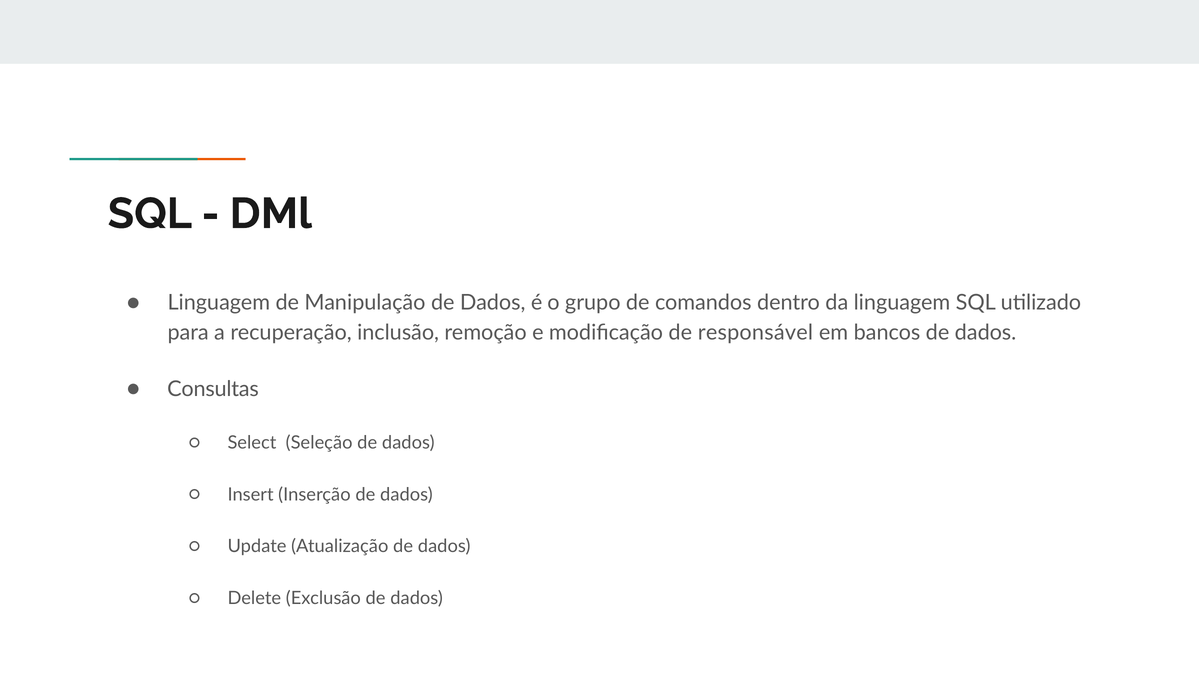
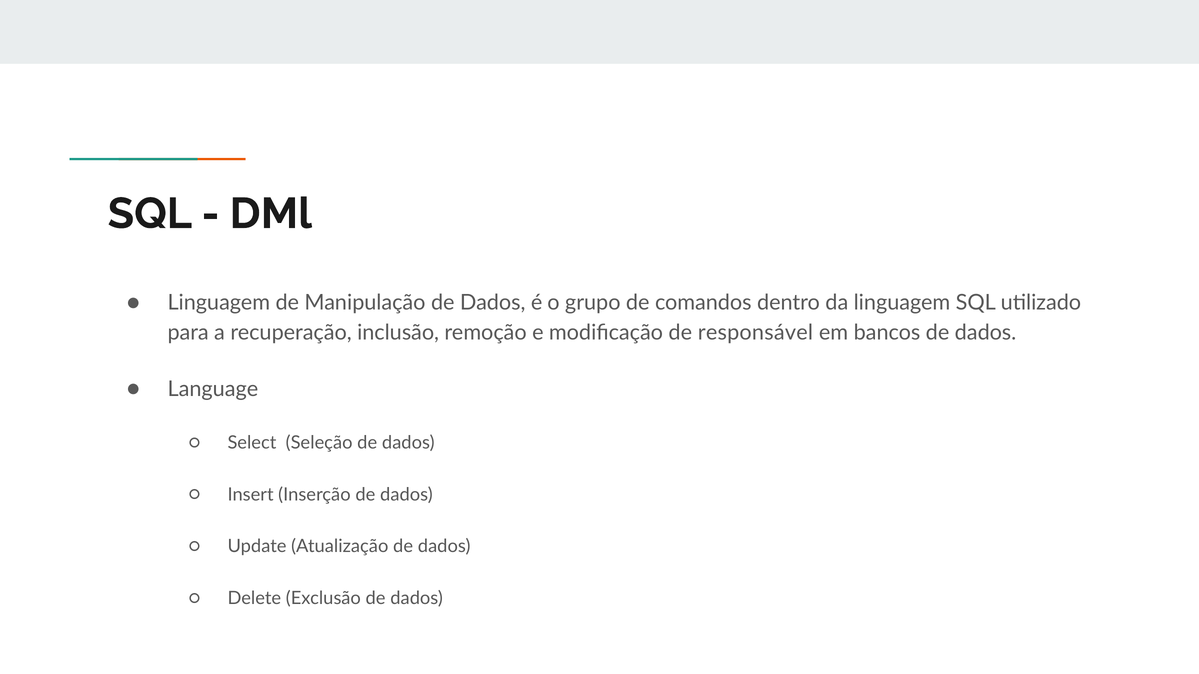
Consultas: Consultas -> Language (213, 389)
